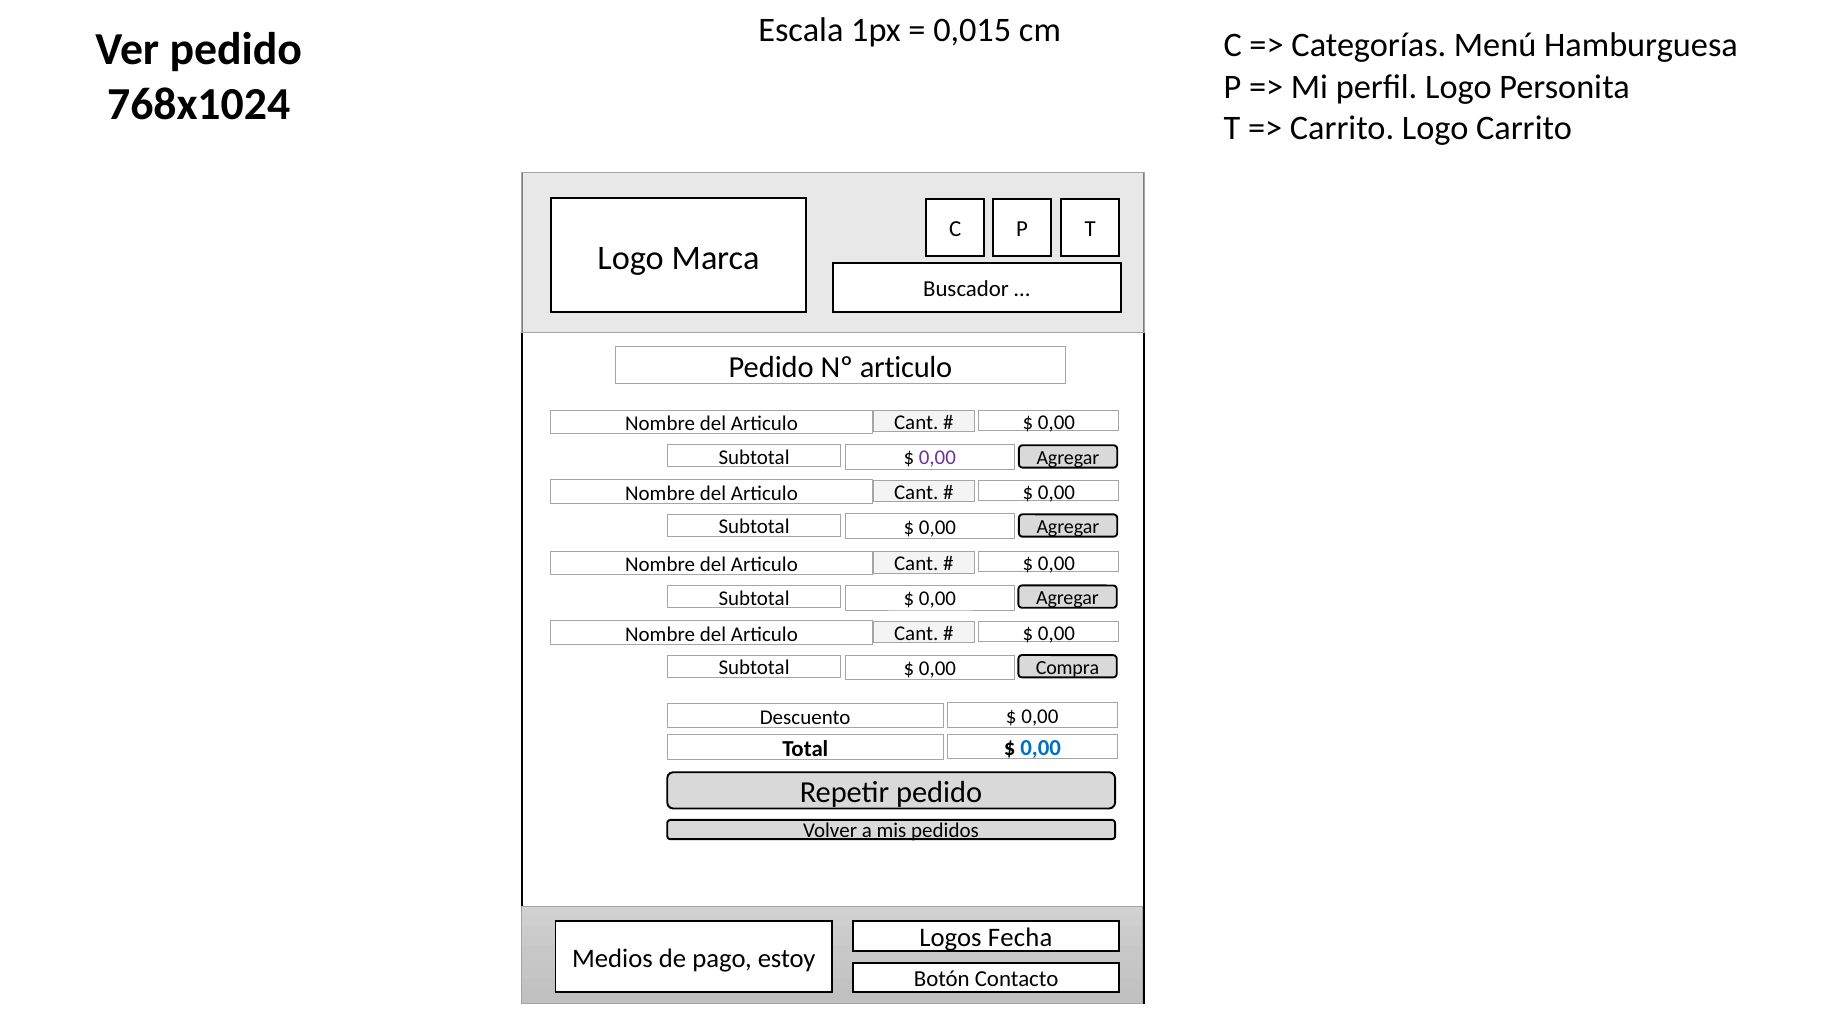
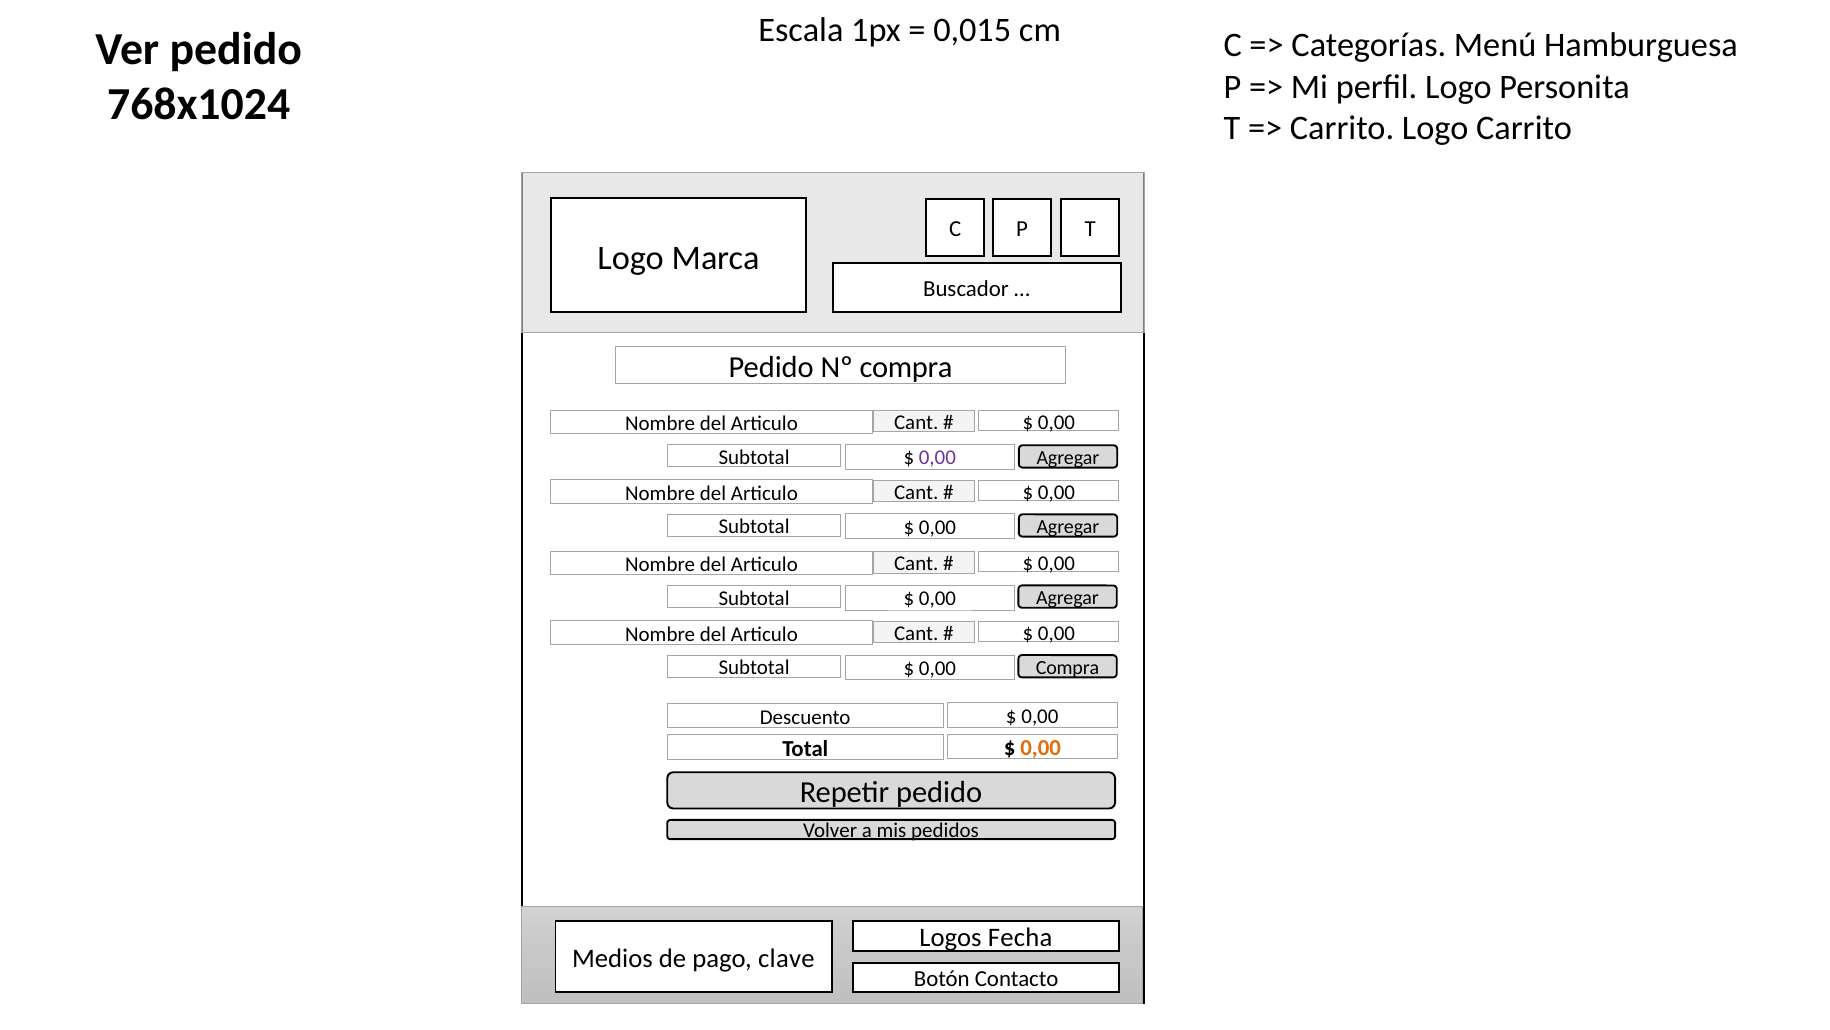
Nº articulo: articulo -> compra (906, 367)
0,00 colour: blue -> orange (1041, 748)
estoy: estoy -> clave (786, 958)
